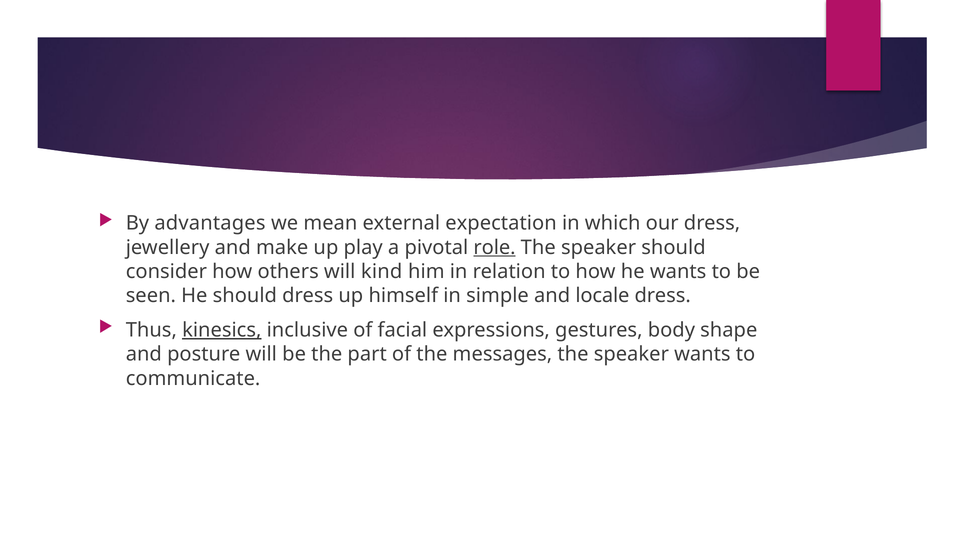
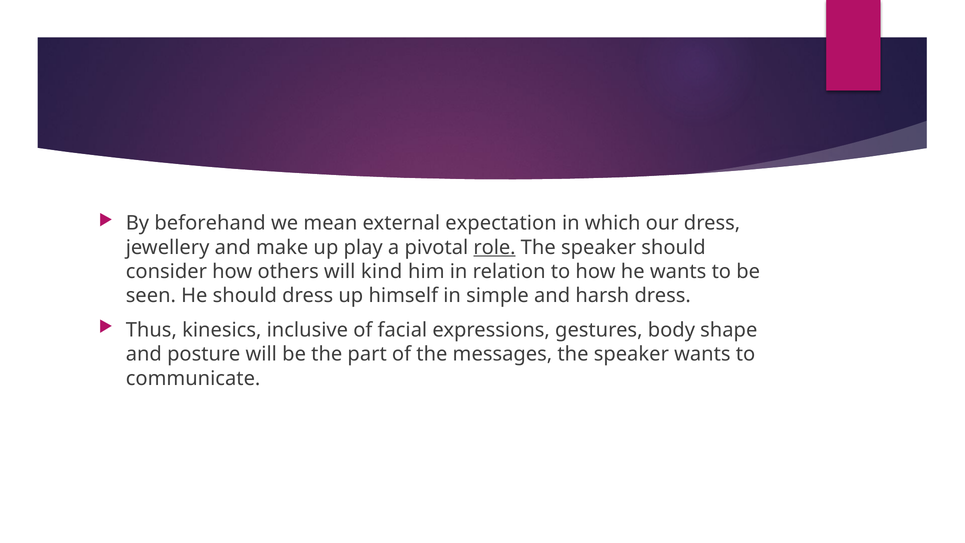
advantages: advantages -> beforehand (210, 223)
locale: locale -> harsh (602, 296)
kinesics underline: present -> none (222, 330)
